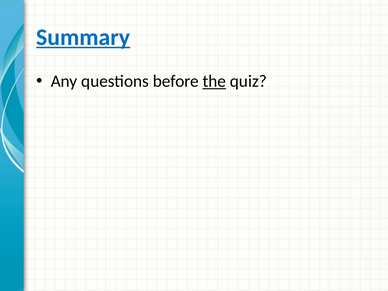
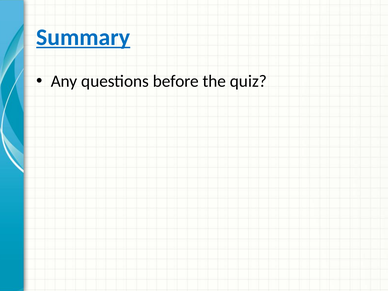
the underline: present -> none (214, 81)
